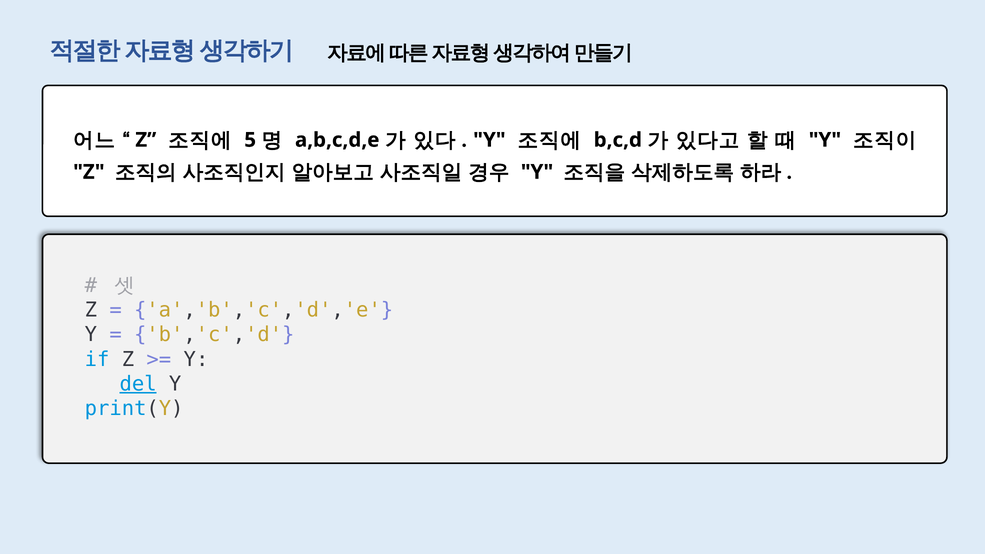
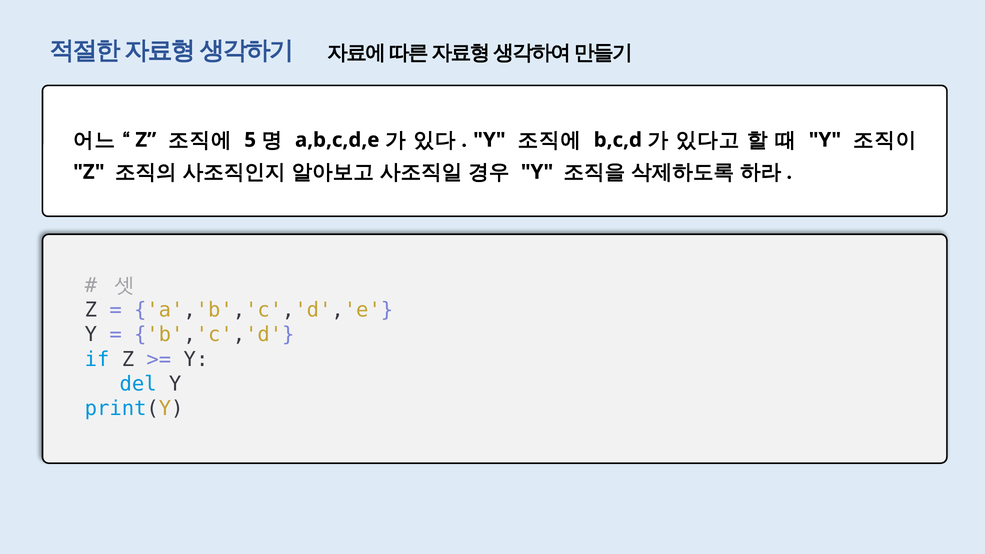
del underline: present -> none (138, 384)
